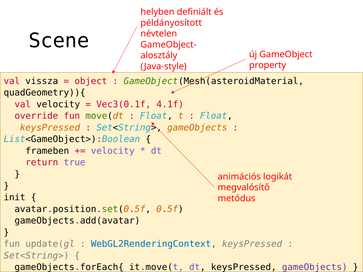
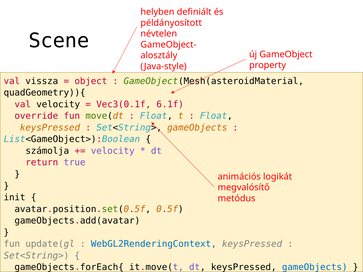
4.1f: 4.1f -> 6.1f (170, 104)
frameben: frameben -> számolja (47, 151)
gameObjects colour: purple -> blue (315, 267)
